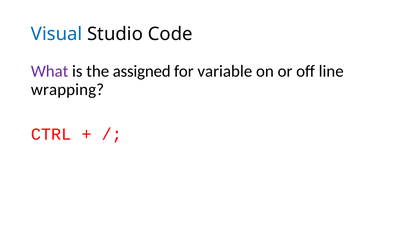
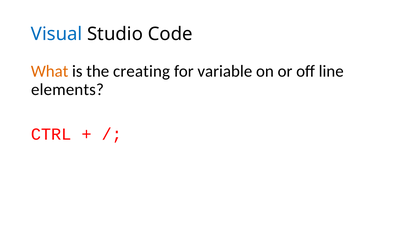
What colour: purple -> orange (50, 71)
assigned: assigned -> creating (142, 71)
wrapping: wrapping -> elements (67, 89)
